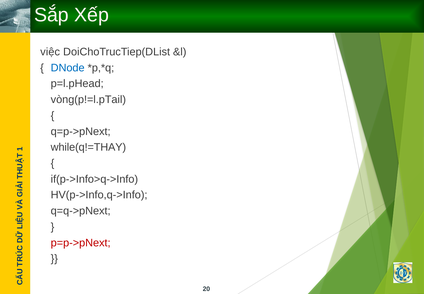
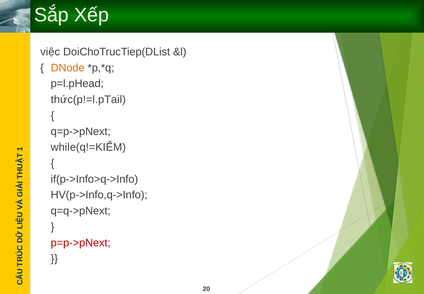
DNode colour: blue -> orange (68, 68)
vòng(p!=l.pTail: vòng(p!=l.pTail -> thức(p!=l.pTail (88, 99)
while(q!=THAY: while(q!=THAY -> while(q!=KIẾM (88, 147)
